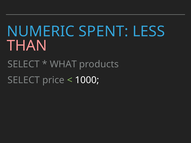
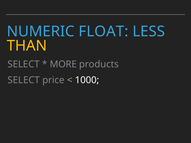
SPENT: SPENT -> FLOAT (103, 32)
THAN colour: pink -> yellow (27, 46)
WHAT: WHAT -> MORE (63, 64)
